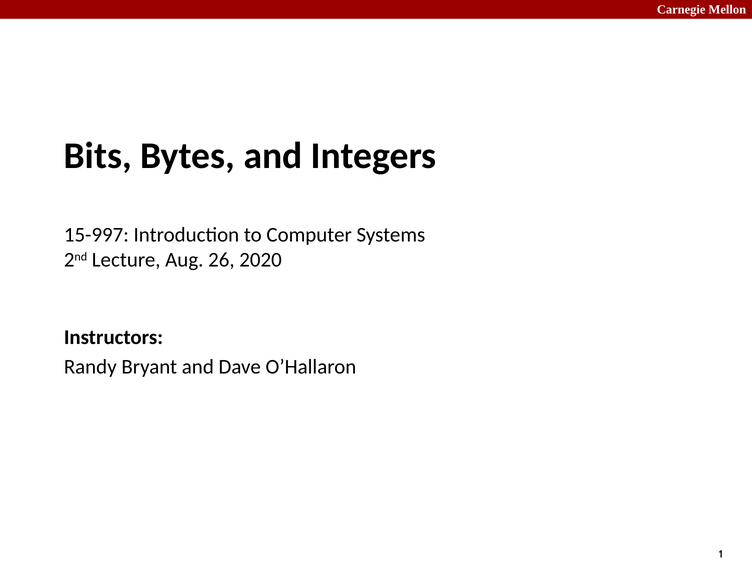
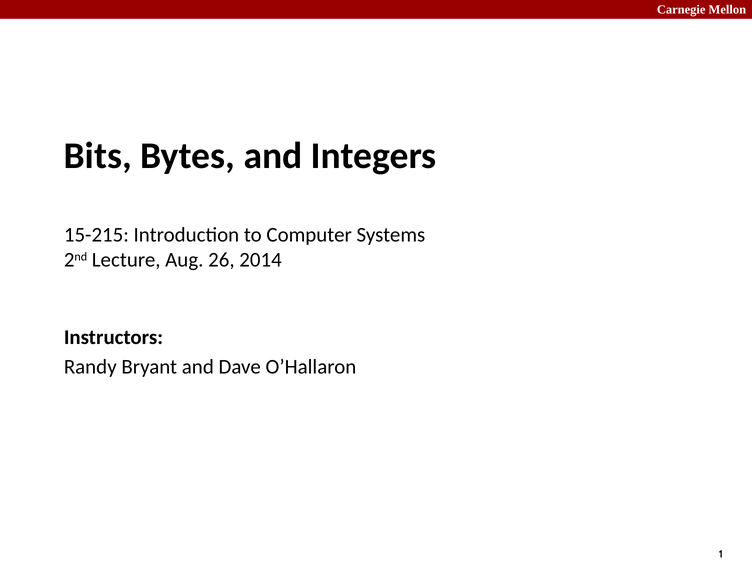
15-997: 15-997 -> 15-215 (96, 235)
2020: 2020 -> 2014 (261, 260)
